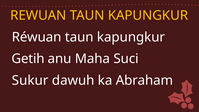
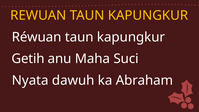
Sukur: Sukur -> Nyata (30, 80)
